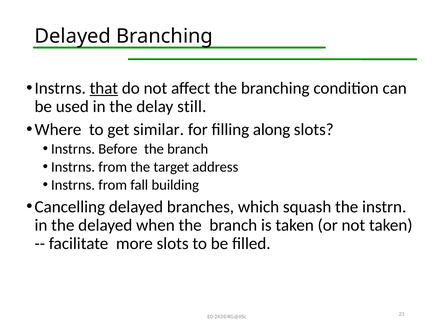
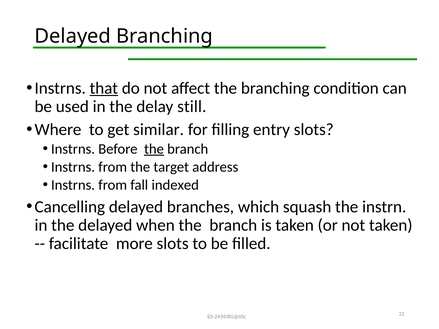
along: along -> entry (272, 130)
the underline: none -> present (154, 149)
building: building -> indexed (175, 185)
